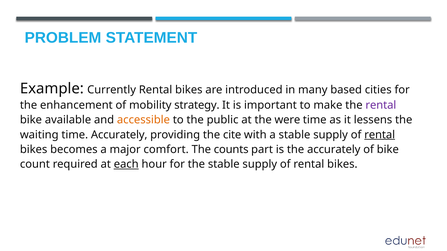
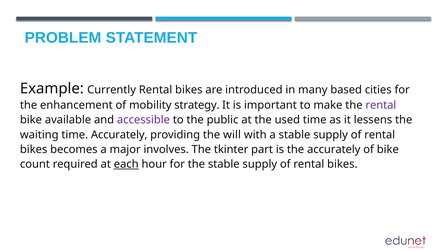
accessible colour: orange -> purple (143, 120)
were: were -> used (287, 120)
cite: cite -> will (232, 135)
rental underline: present -> none (380, 135)
comfort: comfort -> involves (166, 150)
counts: counts -> tkinter (231, 150)
